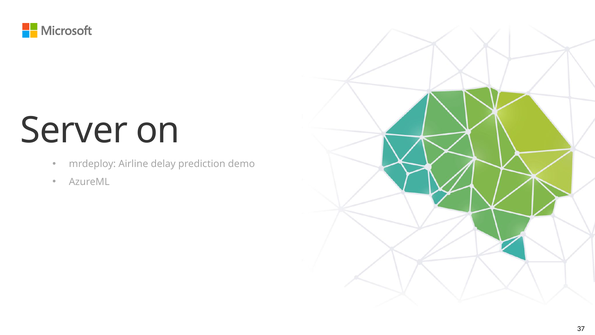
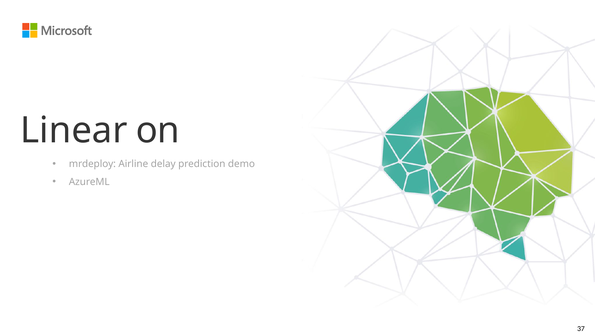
Server: Server -> Linear (74, 130)
